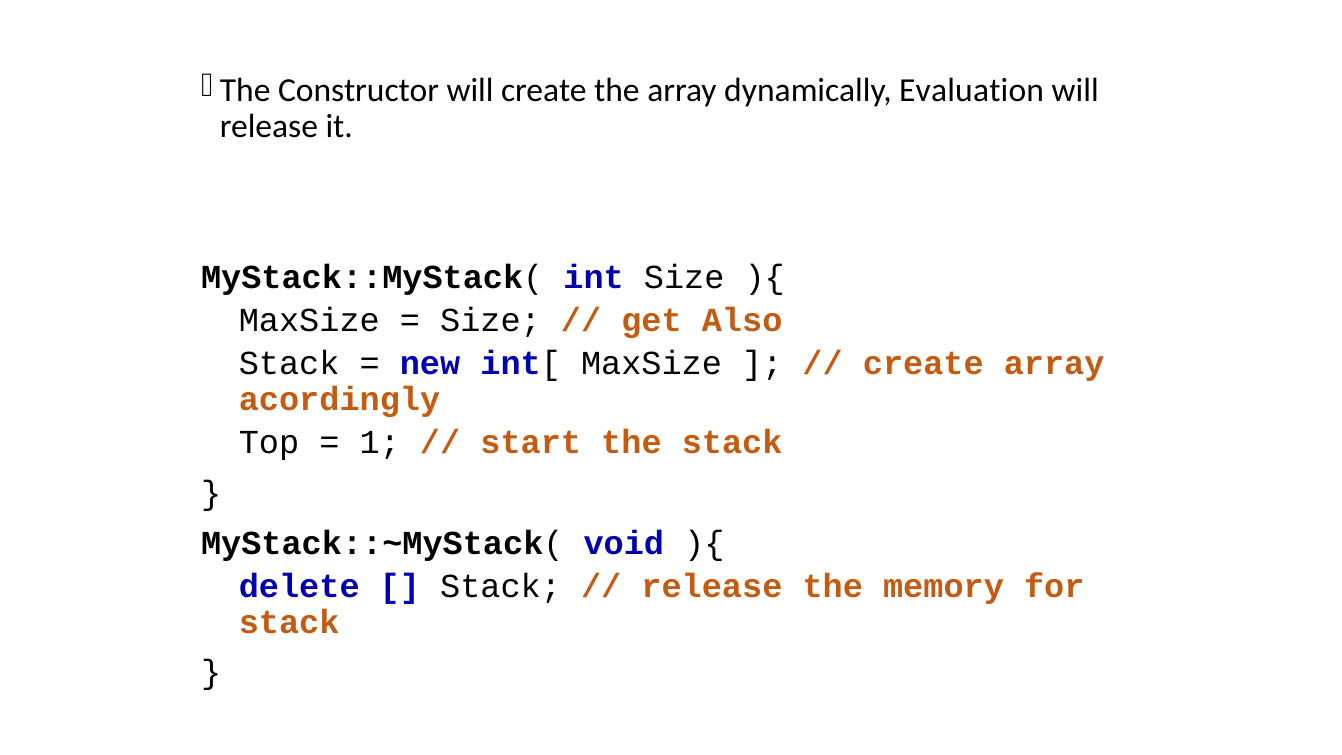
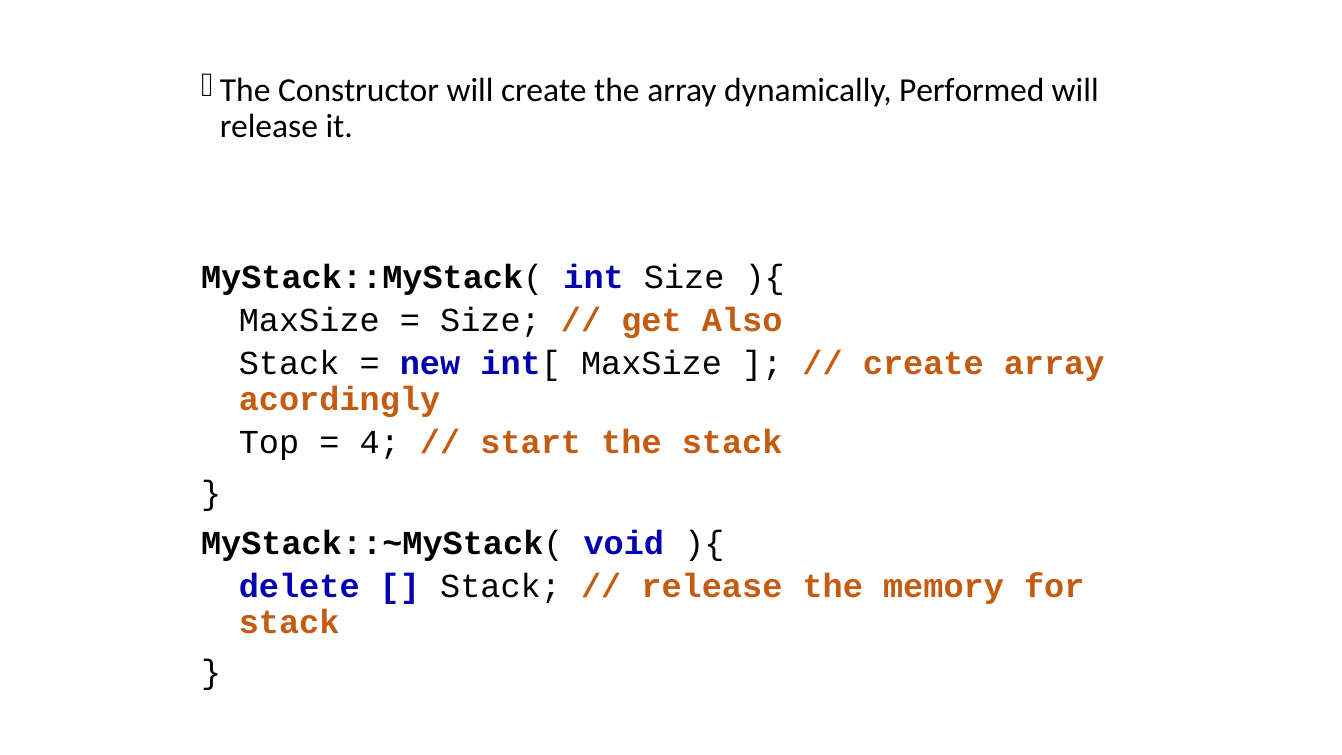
Evaluation: Evaluation -> Performed (972, 90)
1: 1 -> 4 (380, 443)
